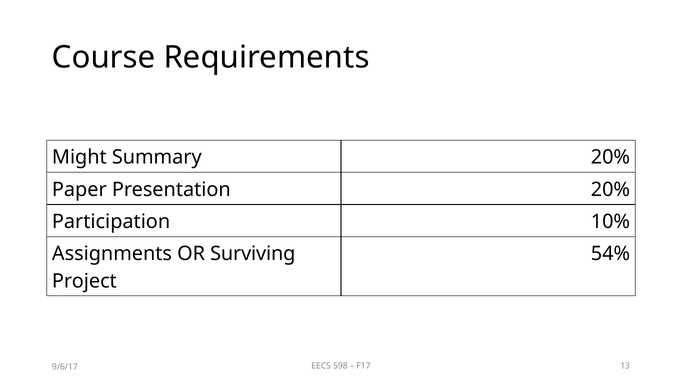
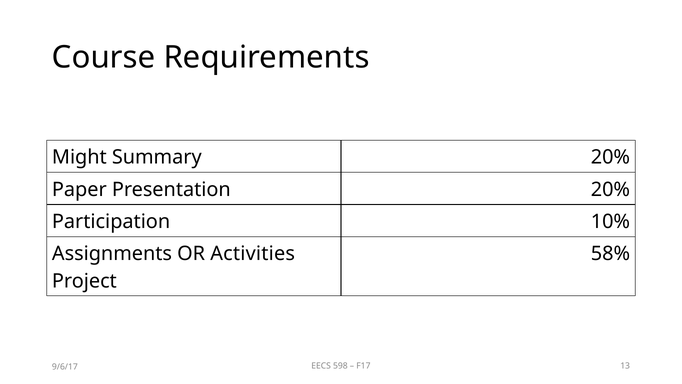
Surviving: Surviving -> Activities (253, 254)
54%: 54% -> 58% (610, 254)
